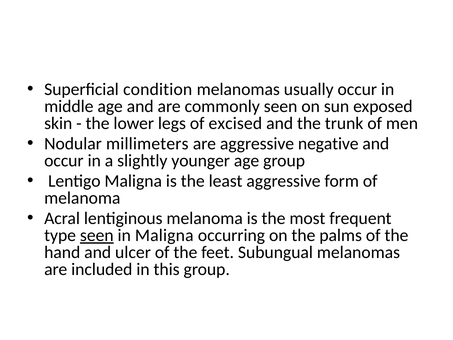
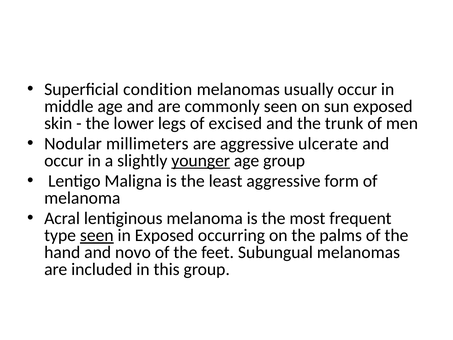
negative: negative -> ulcerate (328, 144)
younger underline: none -> present (201, 160)
in Maligna: Maligna -> Exposed (164, 235)
ulcer: ulcer -> novo (133, 252)
